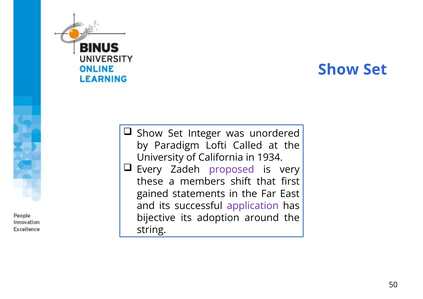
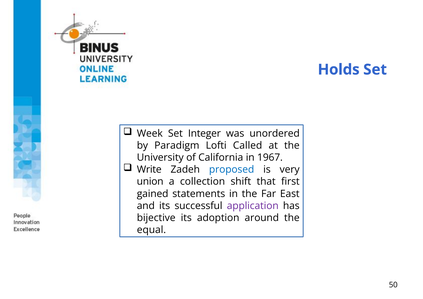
Show: Show -> Holds (339, 70)
Show: Show -> Week (150, 134)
1934: 1934 -> 1967 (270, 158)
Every: Every -> Write (149, 170)
proposed colour: purple -> blue (232, 170)
these: these -> union (150, 182)
members: members -> collection (203, 182)
string: string -> equal (151, 230)
